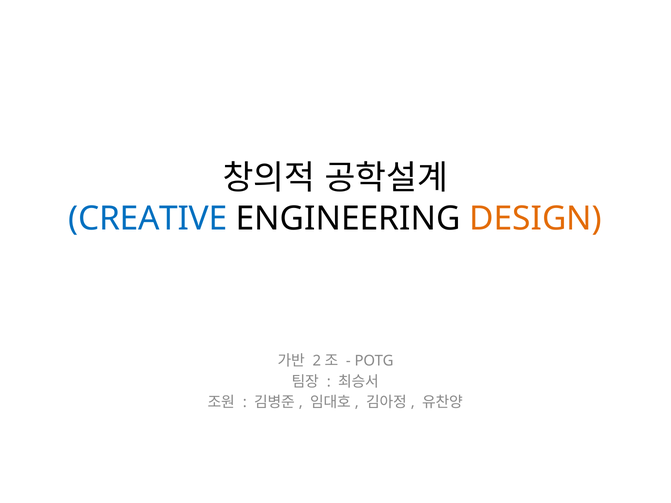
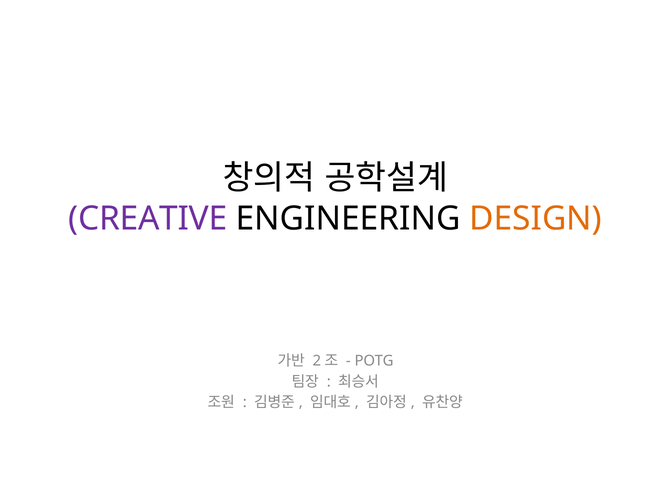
CREATIVE colour: blue -> purple (148, 219)
